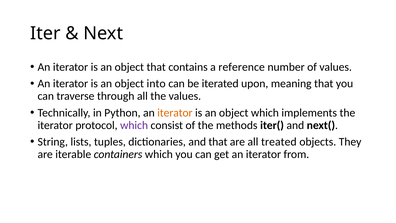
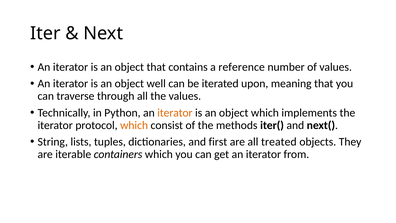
into: into -> well (156, 84)
which colour: purple -> orange (134, 125)
and that: that -> first (218, 142)
